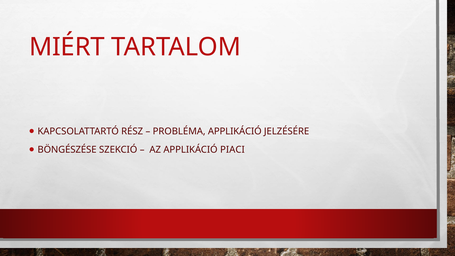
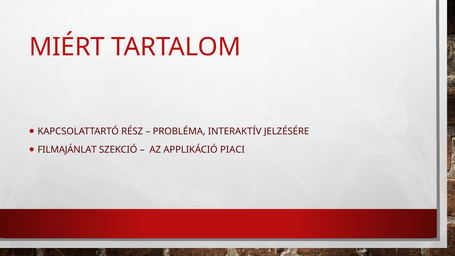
PROBLÉMA APPLIKÁCIÓ: APPLIKÁCIÓ -> INTERAKTÍV (235, 131)
BÖNGÉSZÉSE: BÖNGÉSZÉSE -> FILMAJÁNLAT (67, 150)
